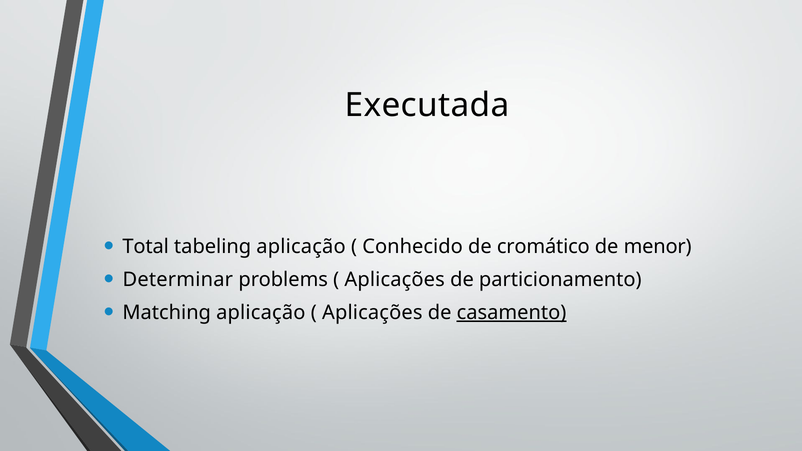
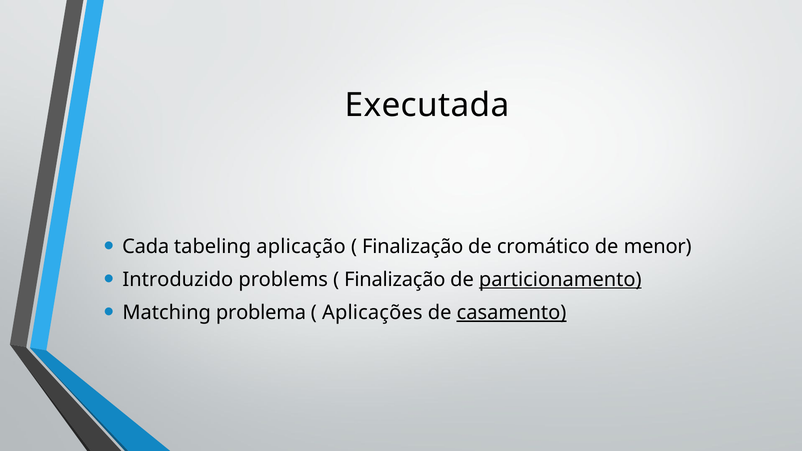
Total: Total -> Cada (146, 246)
Conhecido: Conhecido -> Finalização (413, 246)
Determinar: Determinar -> Introduzido (178, 280)
Aplicações: Aplicações -> Finalização (395, 280)
particionamento underline: none -> present (560, 280)
Matching aplicação: aplicação -> problema (261, 313)
